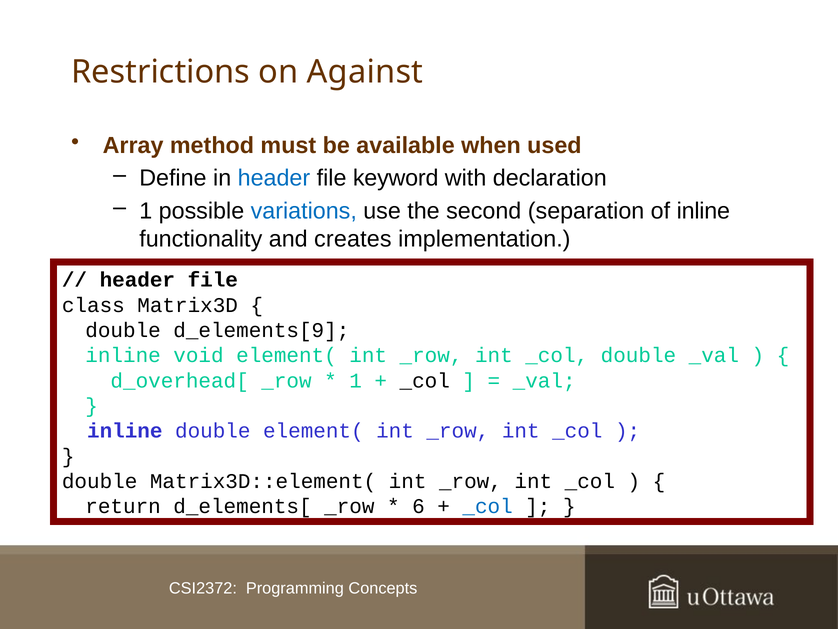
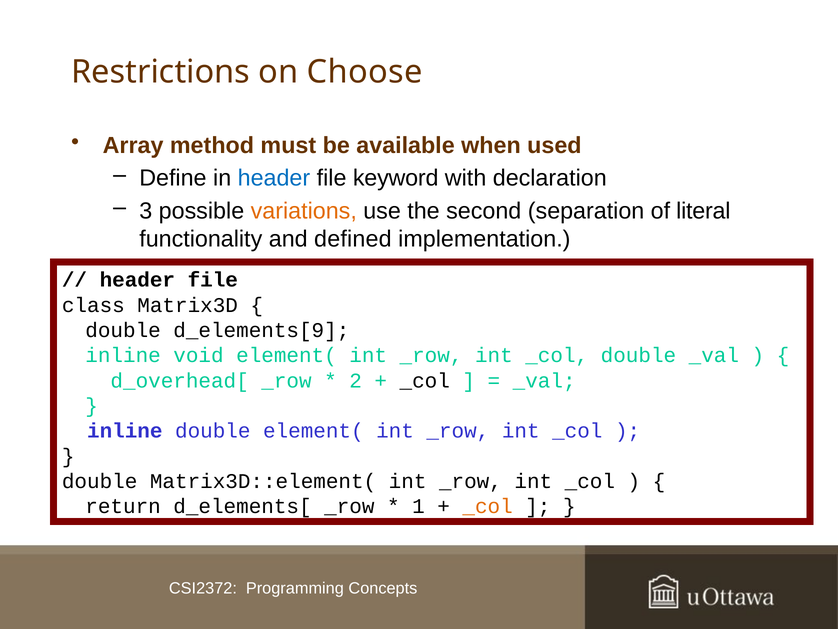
Against: Against -> Choose (365, 72)
1: 1 -> 3 (146, 211)
variations colour: blue -> orange (304, 211)
of inline: inline -> literal (703, 211)
creates: creates -> defined (353, 239)
1: 1 -> 2 (356, 380)
6: 6 -> 1 (418, 506)
_col colour: blue -> orange (488, 506)
